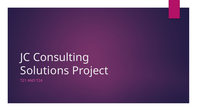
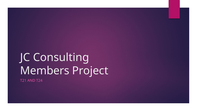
Solutions: Solutions -> Members (45, 71)
